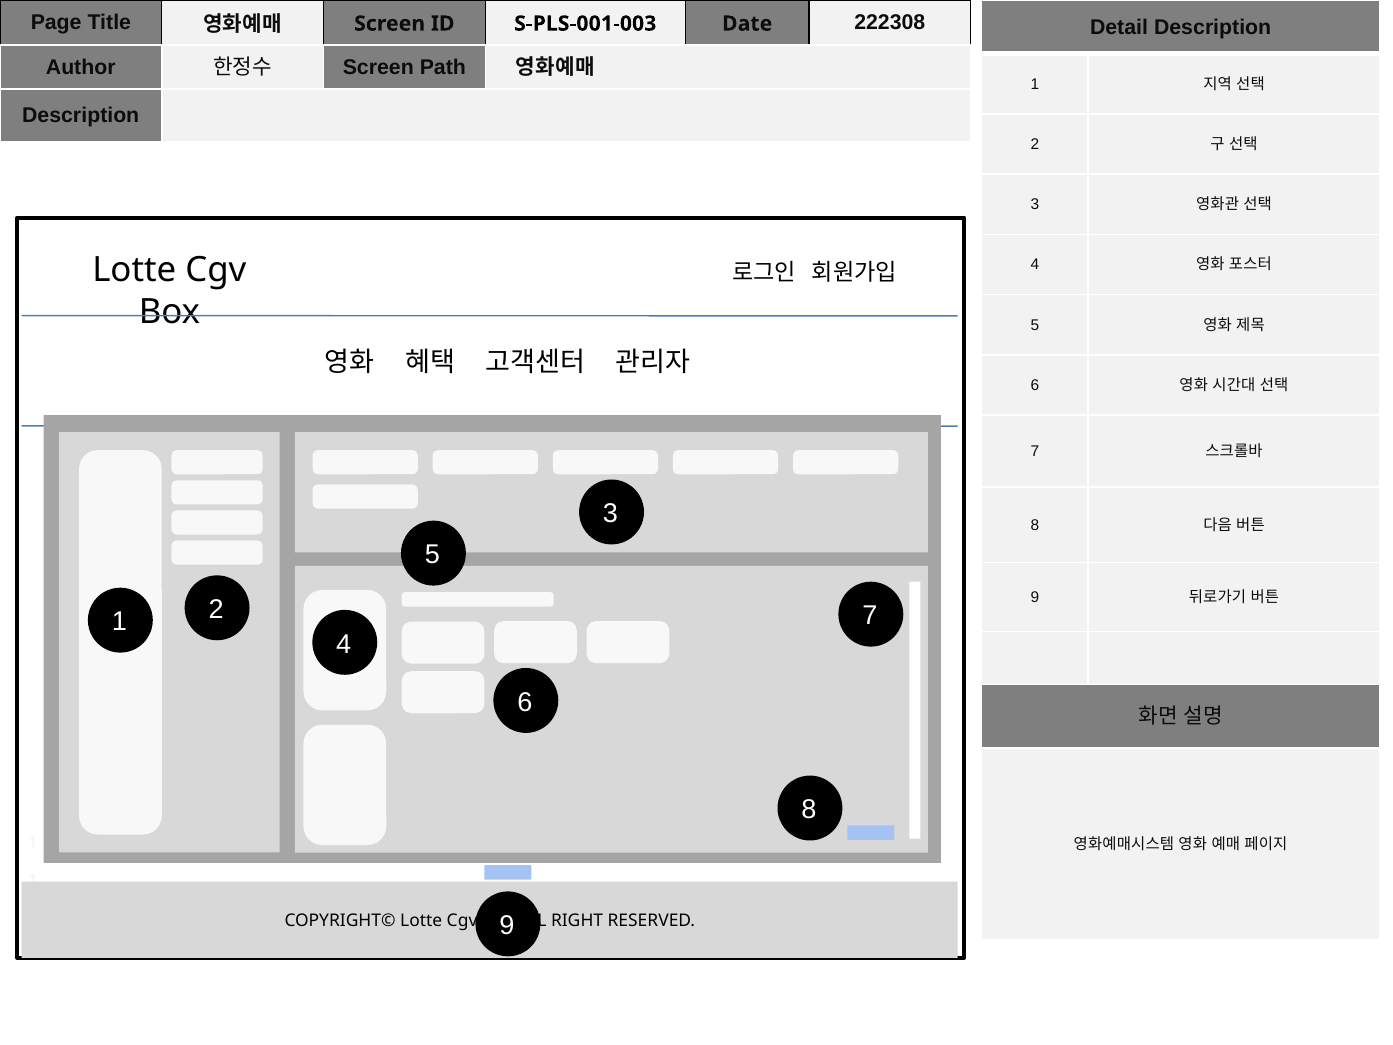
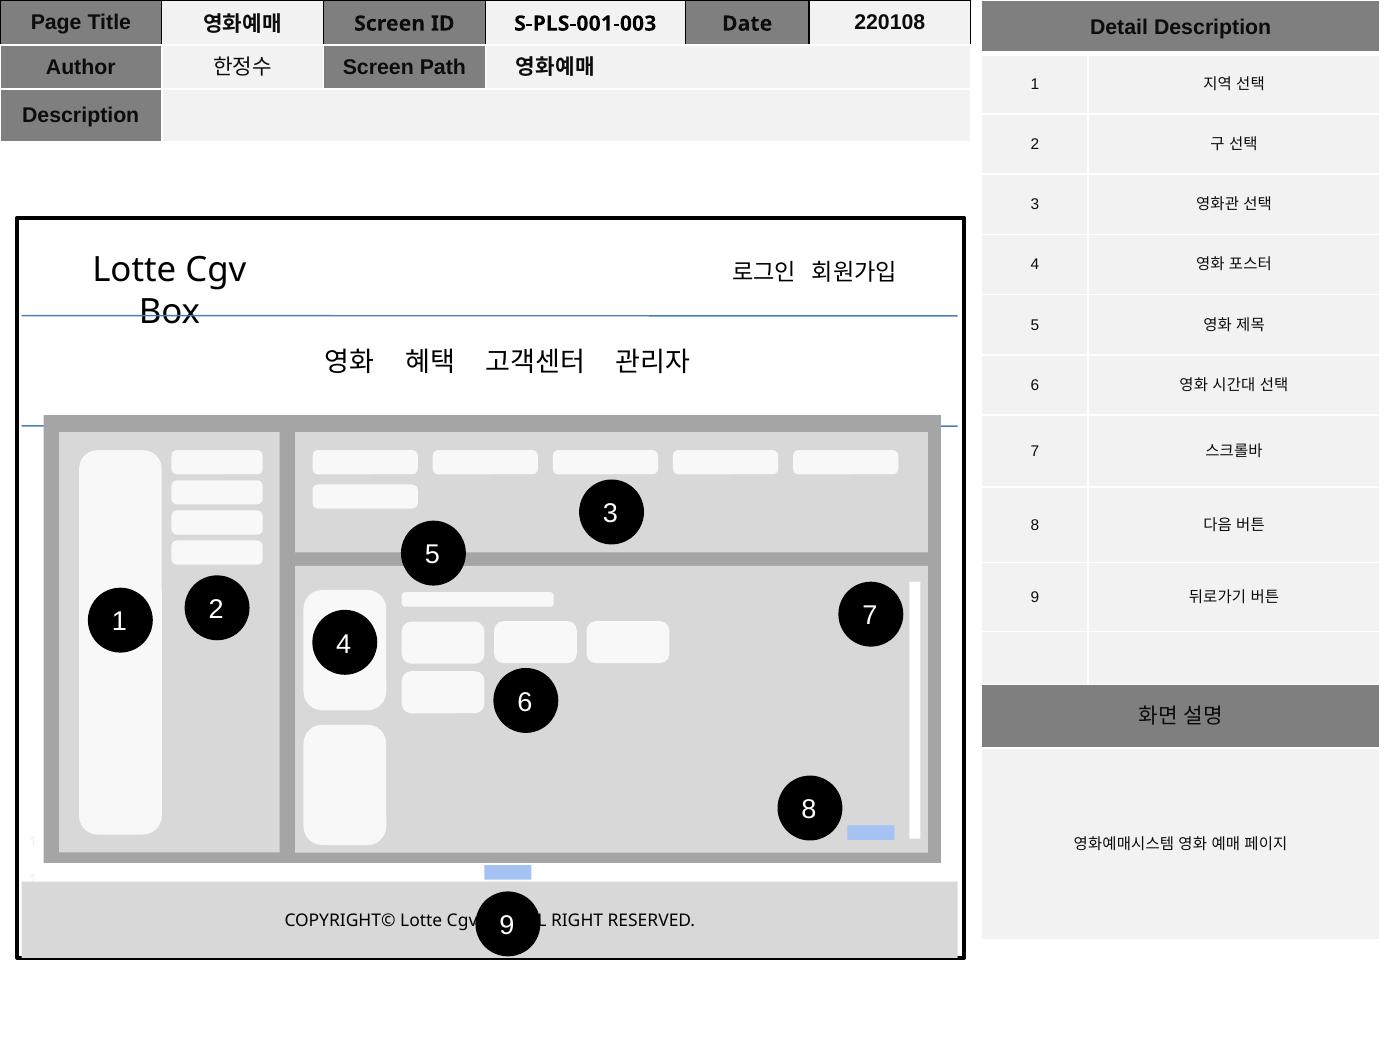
222308: 222308 -> 220108 (890, 23)
